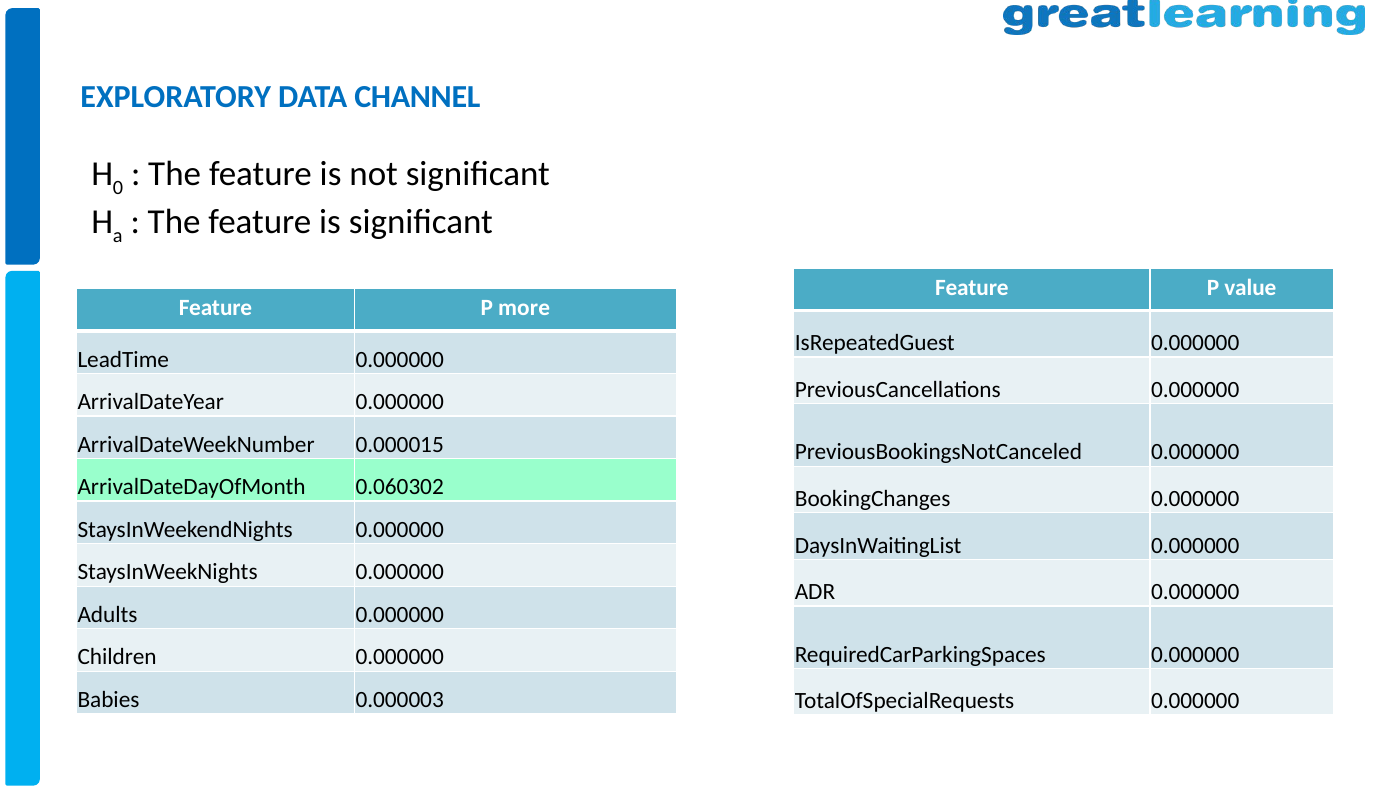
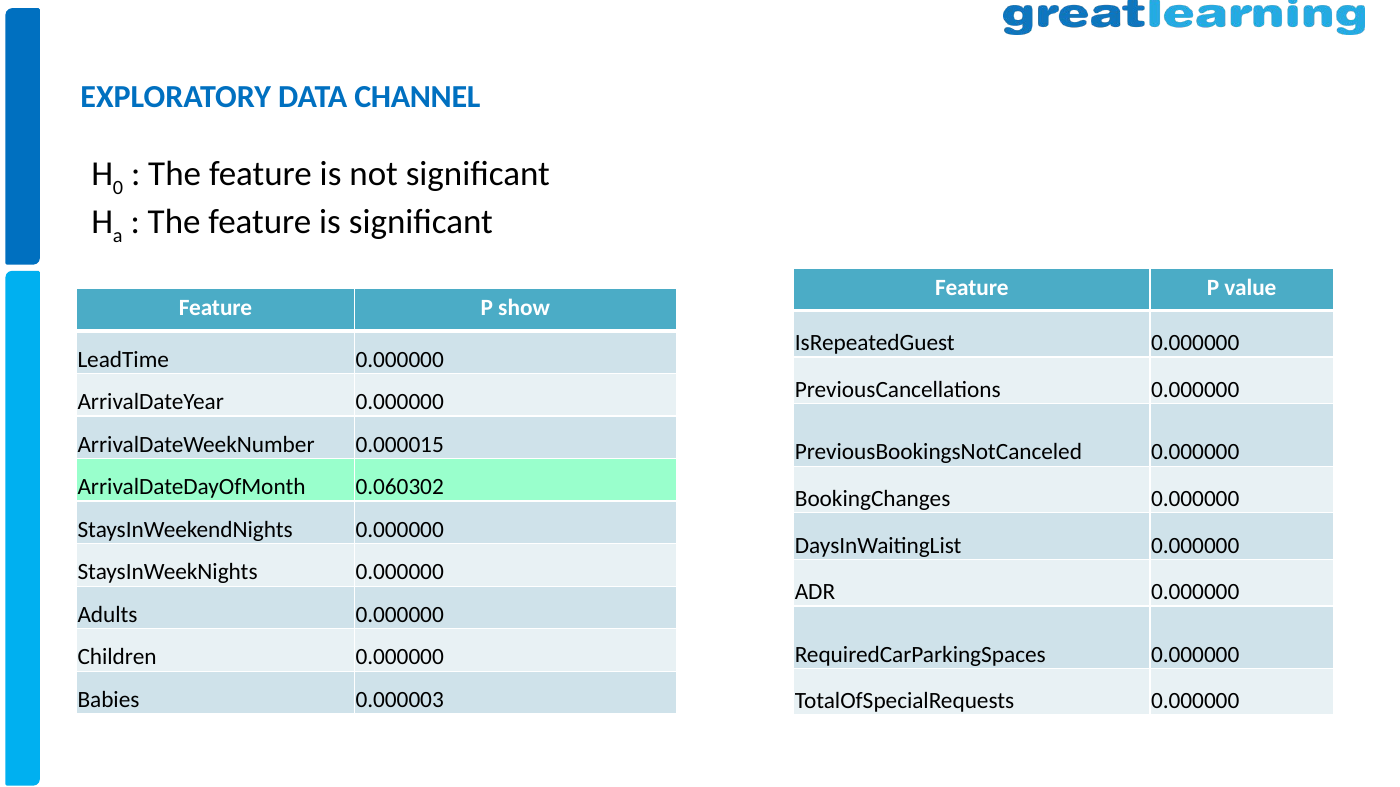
more: more -> show (524, 308)
